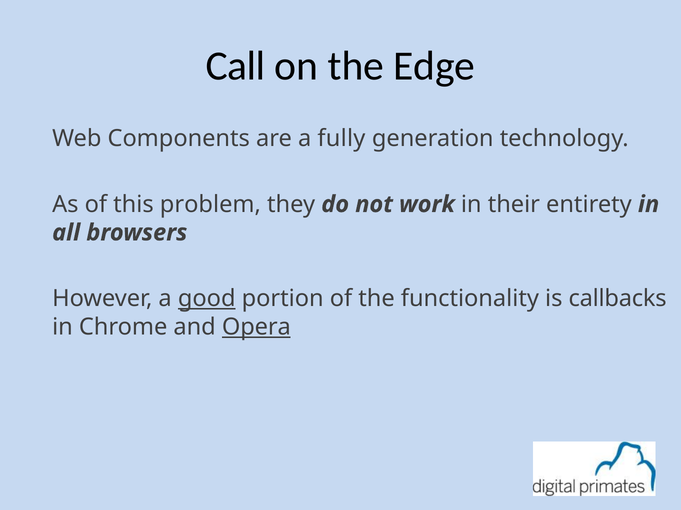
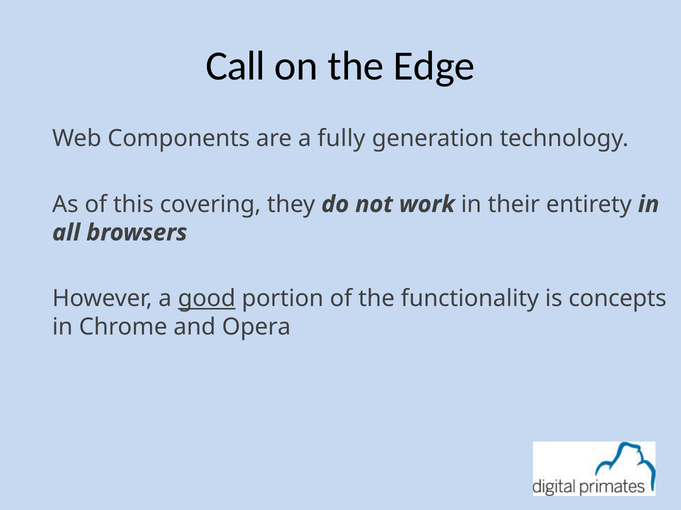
problem: problem -> covering (210, 205)
callbacks: callbacks -> concepts (618, 299)
Opera underline: present -> none (256, 327)
